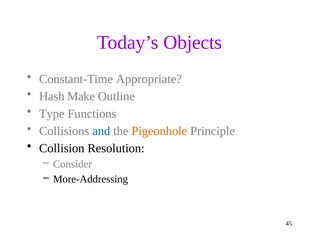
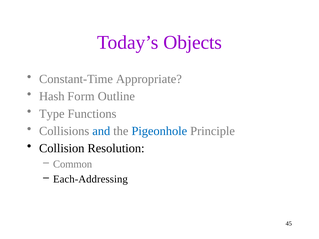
Make: Make -> Form (81, 96)
Pigeonhole colour: orange -> blue (159, 131)
Consider: Consider -> Common (73, 164)
More-Addressing: More-Addressing -> Each-Addressing (90, 179)
